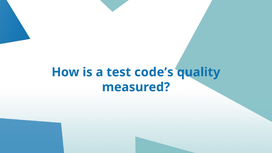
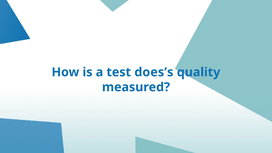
code’s: code’s -> does’s (154, 72)
